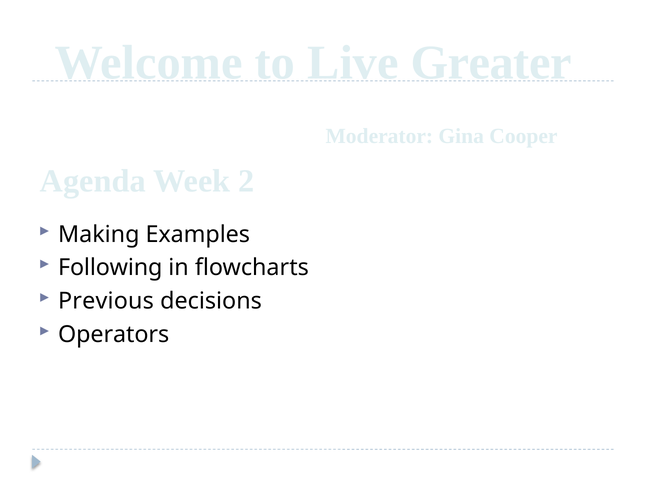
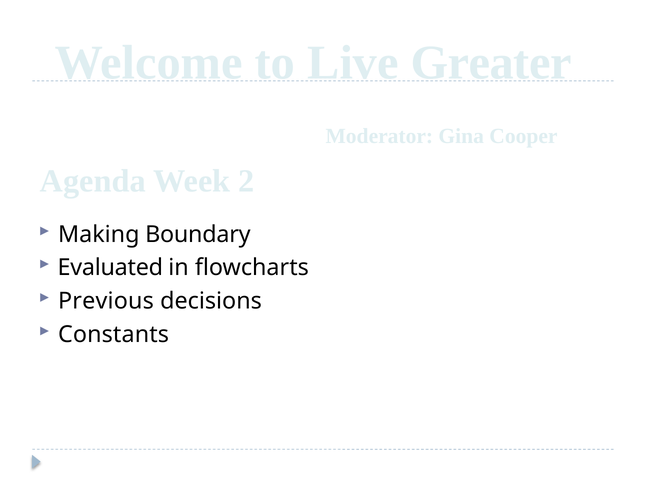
Examples: Examples -> Boundary (198, 234)
Following: Following -> Evaluated (110, 268)
Operators: Operators -> Constants (114, 334)
